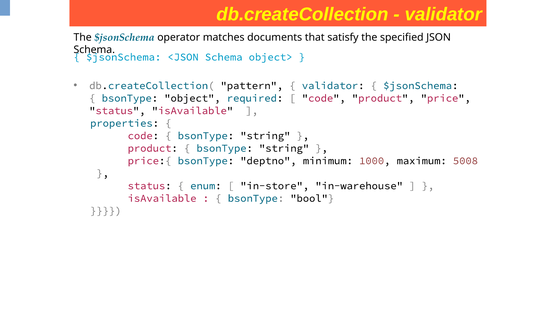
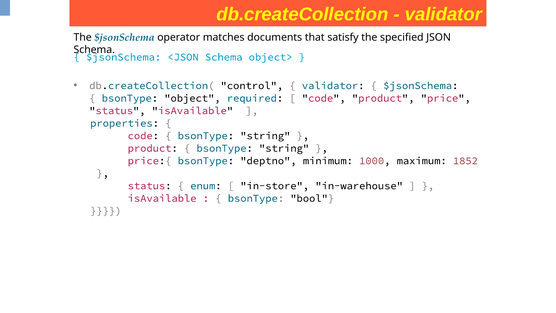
pattern: pattern -> control (252, 86)
5008: 5008 -> 1852 (465, 161)
